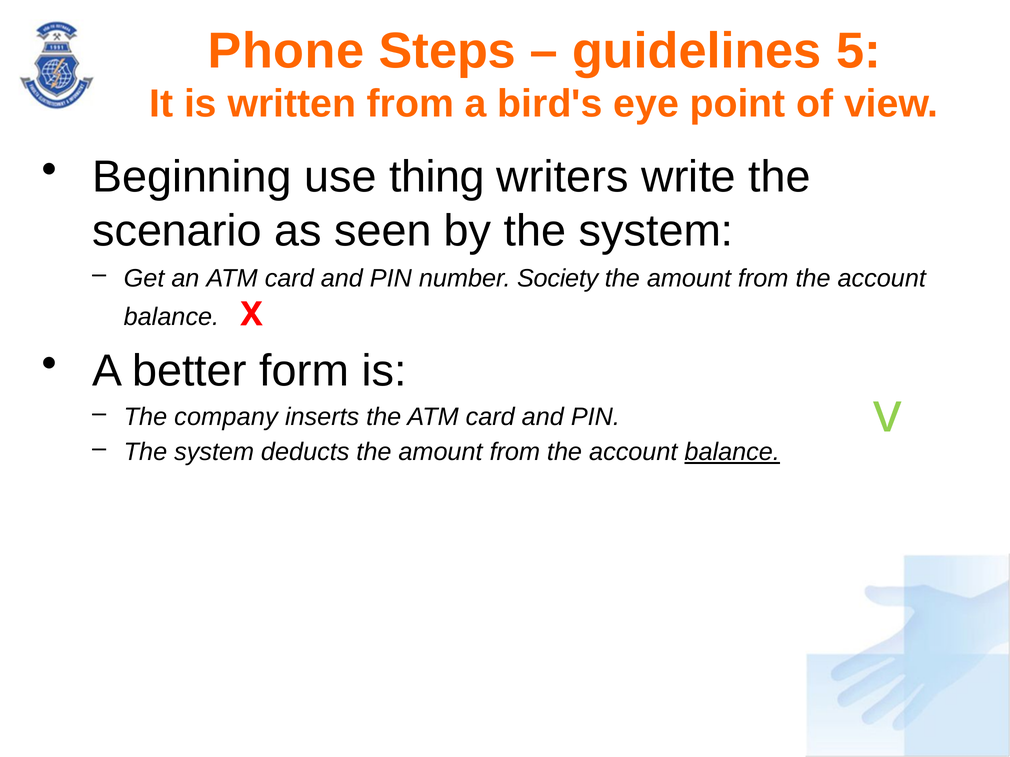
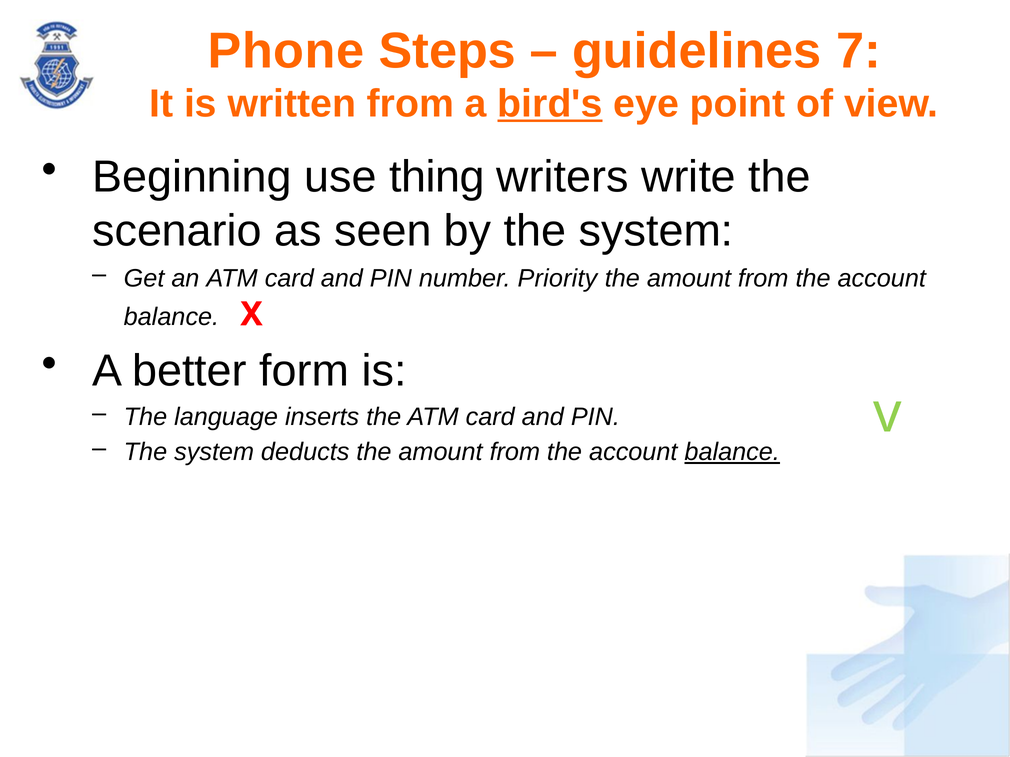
5: 5 -> 7 (859, 51)
bird's underline: none -> present (550, 104)
Society: Society -> Priority (557, 278)
company: company -> language (226, 417)
